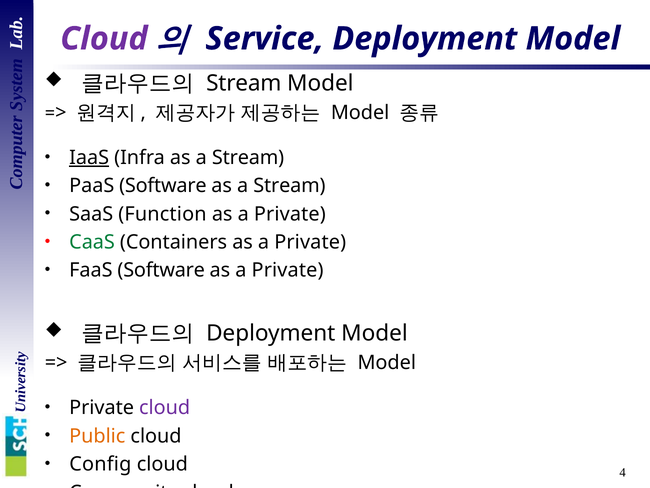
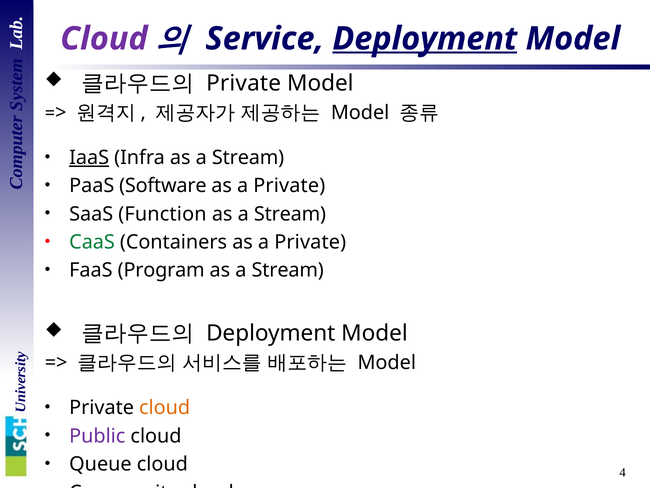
Deployment underline: none -> present (425, 39)
Stream: Stream -> Private (244, 83)
Stream: Stream -> Private (289, 186)
Private: Private -> Stream (290, 214)
FaaS Software: Software -> Program (161, 270)
Private: Private -> Stream (288, 270)
cloud colour: purple -> orange (165, 408)
Public colour: orange -> purple (97, 436)
Config: Config -> Queue (100, 464)
